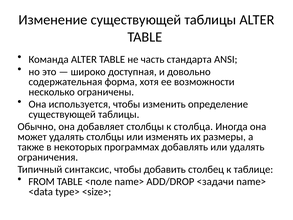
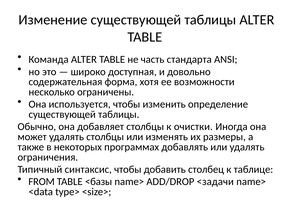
столбца: столбца -> очистки (193, 127)
<поле: <поле -> <базы (99, 181)
